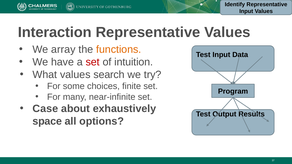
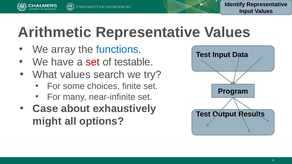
Interaction: Interaction -> Arithmetic (55, 32)
functions colour: orange -> blue (119, 49)
intuition: intuition -> testable (134, 62)
space: space -> might (47, 121)
